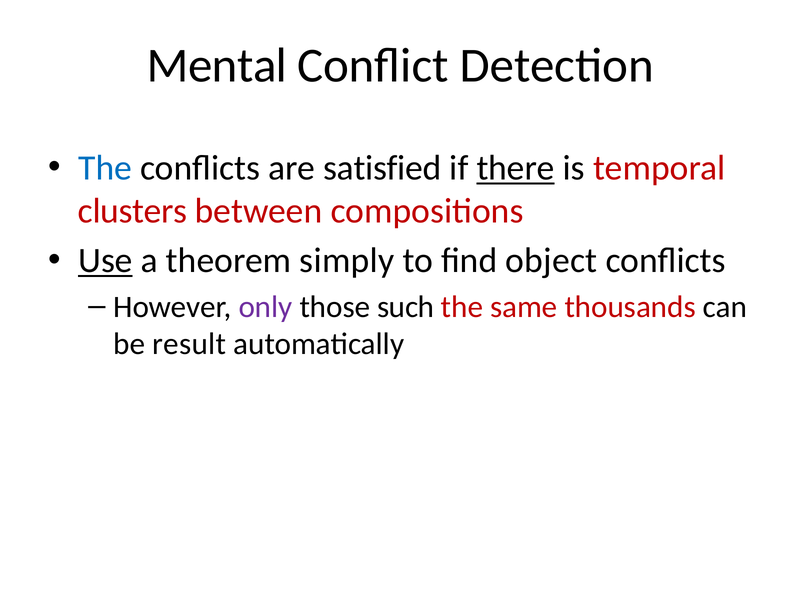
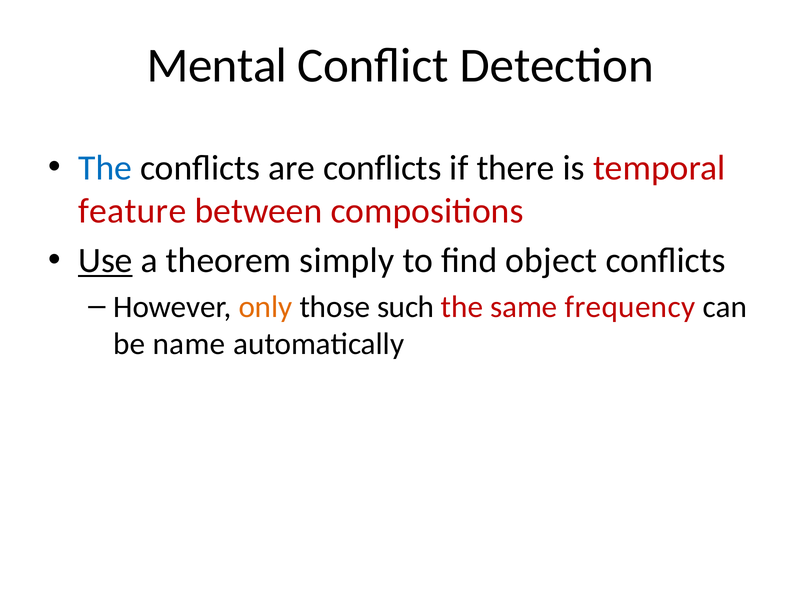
are satisfied: satisfied -> conflicts (382, 168)
there underline: present -> none (516, 168)
clusters: clusters -> feature (132, 211)
only colour: purple -> orange (266, 307)
thousands: thousands -> frequency (630, 307)
result: result -> name (189, 344)
